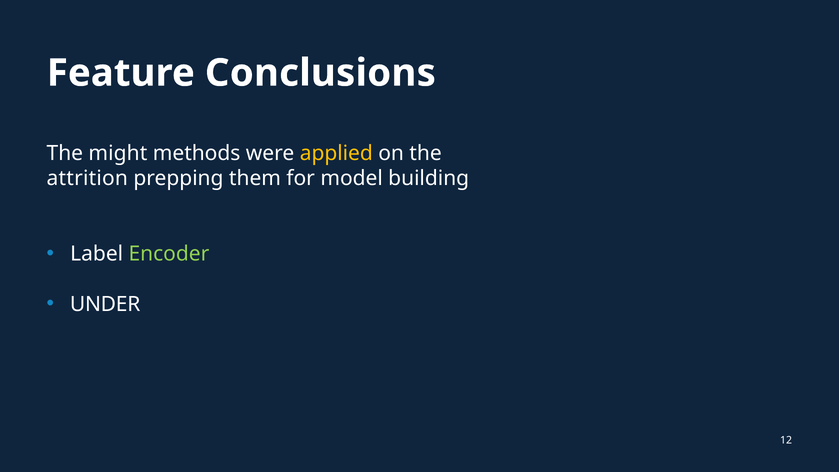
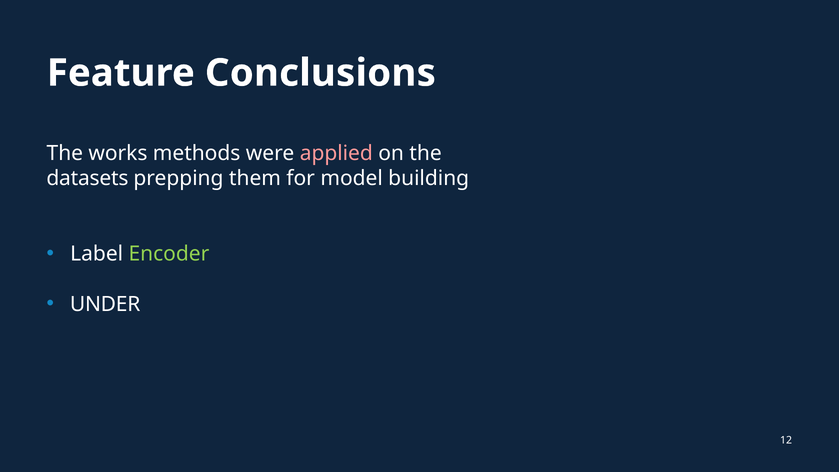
might: might -> works (118, 153)
applied colour: yellow -> pink (336, 153)
attrition: attrition -> datasets (87, 178)
